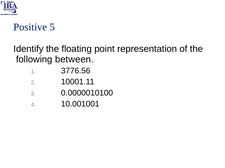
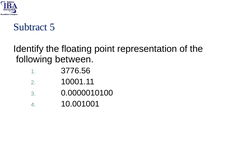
Positive: Positive -> Subtract (30, 27)
